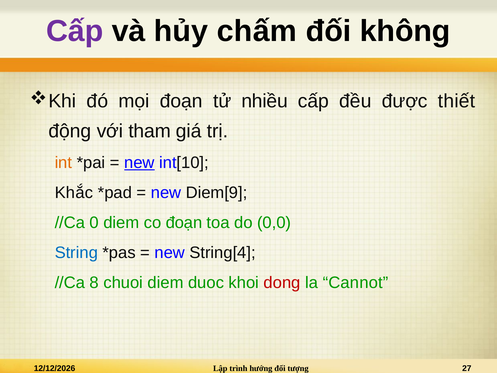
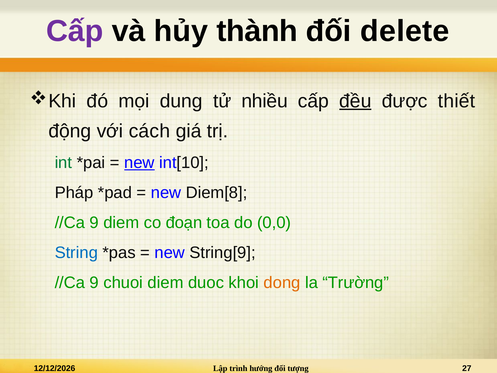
chấm: chấm -> thành (257, 31)
không: không -> delete (405, 31)
mọi đoạn: đoạn -> dung (181, 101)
đều underline: none -> present (355, 101)
tham: tham -> cách (149, 131)
int colour: orange -> green (63, 163)
Khắc: Khắc -> Pháp (74, 193)
Diem[9: Diem[9 -> Diem[8 (217, 193)
0: 0 -> 9 (94, 222)
String[4: String[4 -> String[9 (223, 252)
8: 8 -> 9 (94, 282)
dong colour: red -> orange (282, 282)
Cannot: Cannot -> Trường (356, 282)
